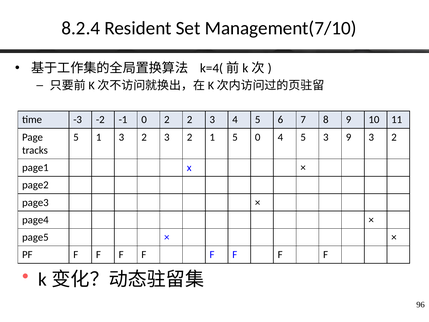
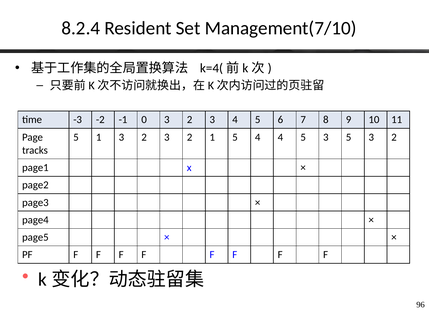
0 2: 2 -> 3 (167, 120)
5 0: 0 -> 4 (258, 137)
3 9: 9 -> 5 (349, 137)
